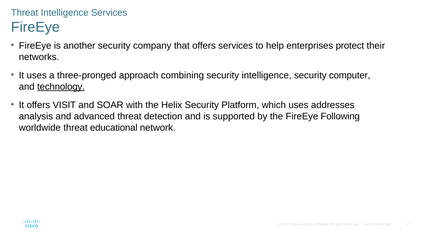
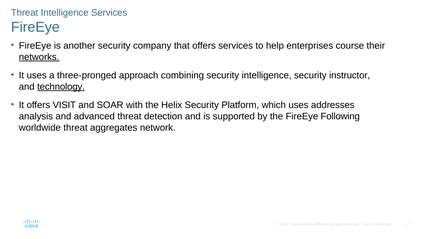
protect: protect -> course (350, 46)
networks underline: none -> present (39, 57)
computer: computer -> instructor (350, 76)
educational: educational -> aggregates (114, 128)
